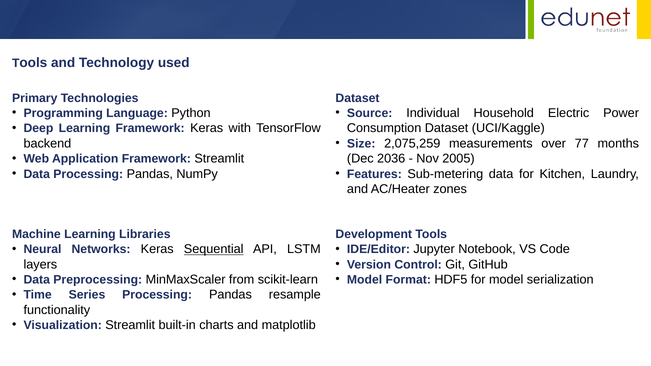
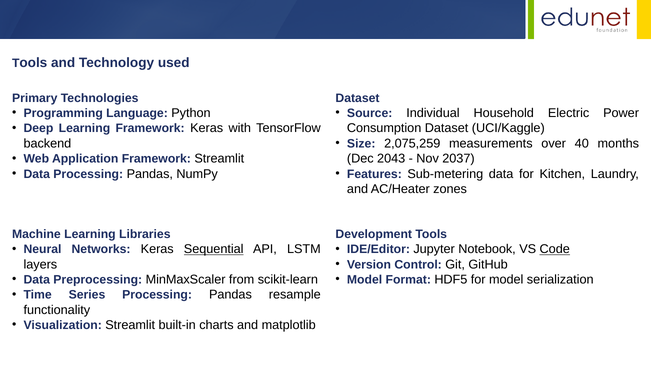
77: 77 -> 40 (582, 144)
2036: 2036 -> 2043 (391, 159)
2005: 2005 -> 2037 (458, 159)
Code underline: none -> present (555, 249)
